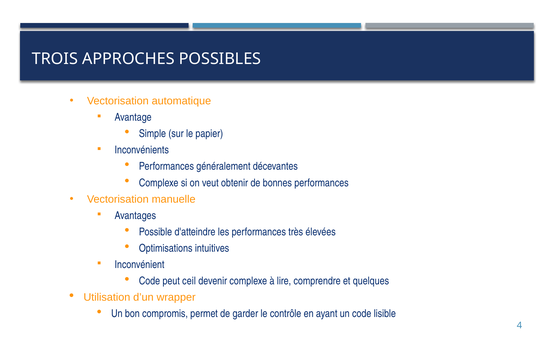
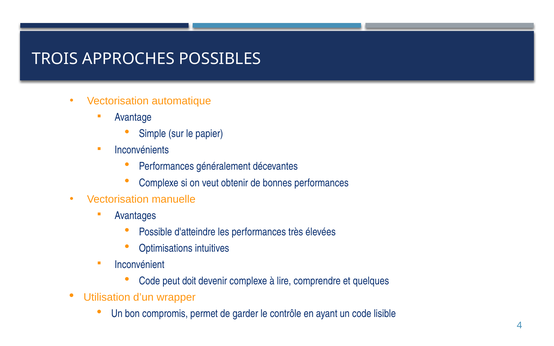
ceil: ceil -> doit (189, 281)
